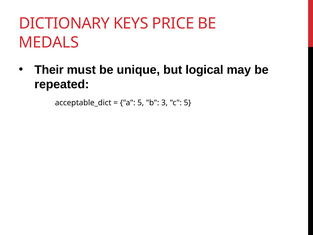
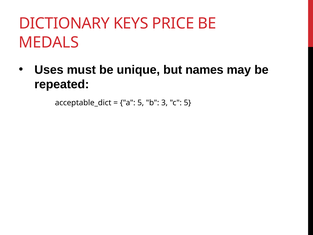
Their: Their -> Uses (49, 70)
logical: logical -> names (204, 70)
